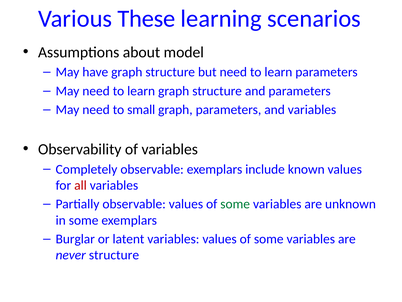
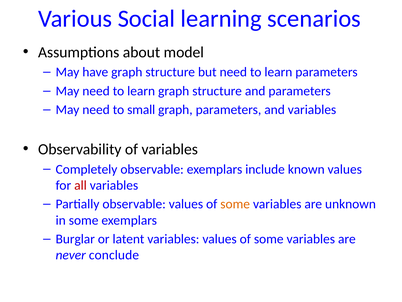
These: These -> Social (146, 19)
some colour: green -> orange (235, 204)
never structure: structure -> conclude (114, 255)
